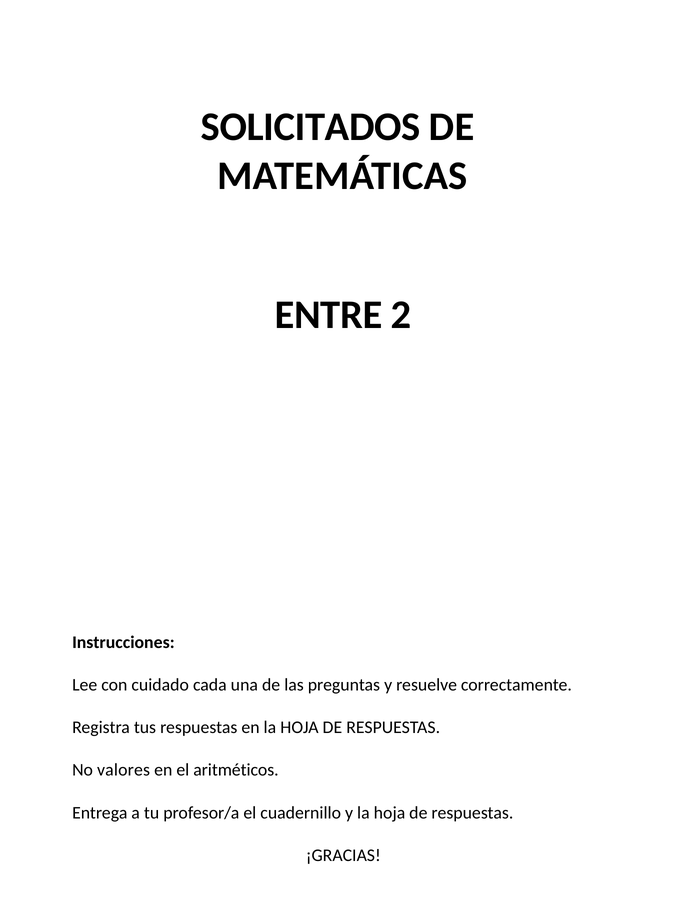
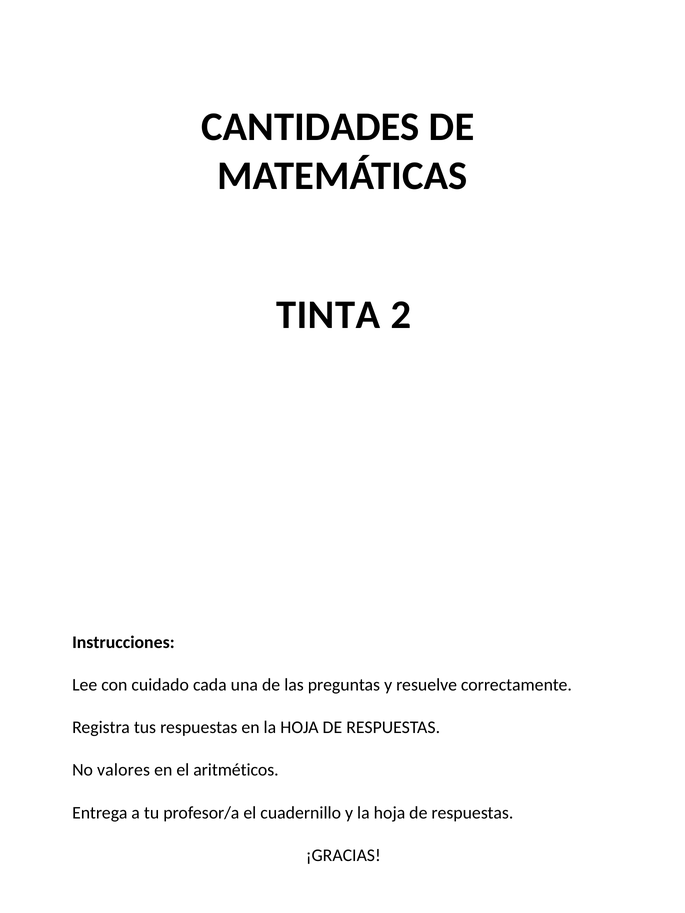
SOLICITADOS: SOLICITADOS -> CANTIDADES (310, 127)
ENTRE: ENTRE -> TINTA (328, 315)
